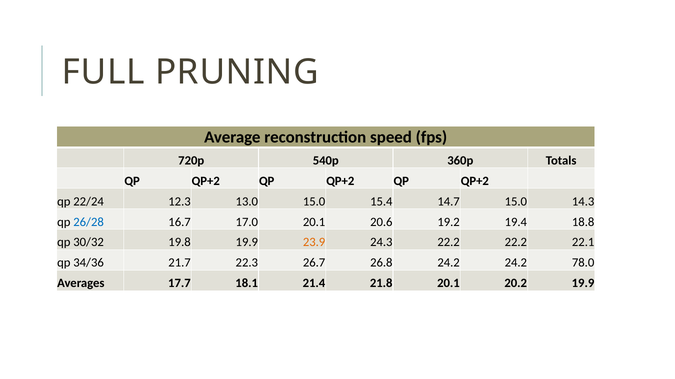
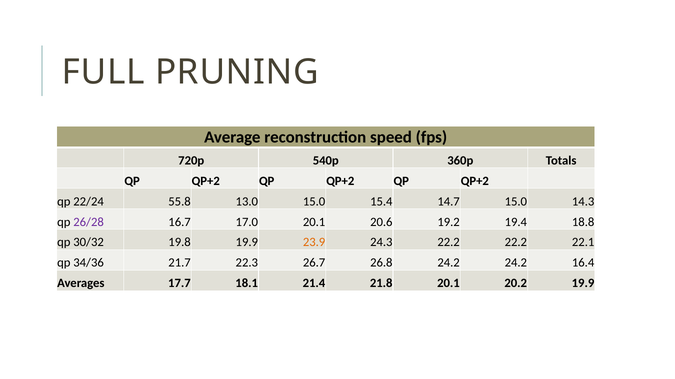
12.3: 12.3 -> 55.8 (180, 202)
26/28 colour: blue -> purple (89, 222)
78.0: 78.0 -> 16.4 (583, 263)
